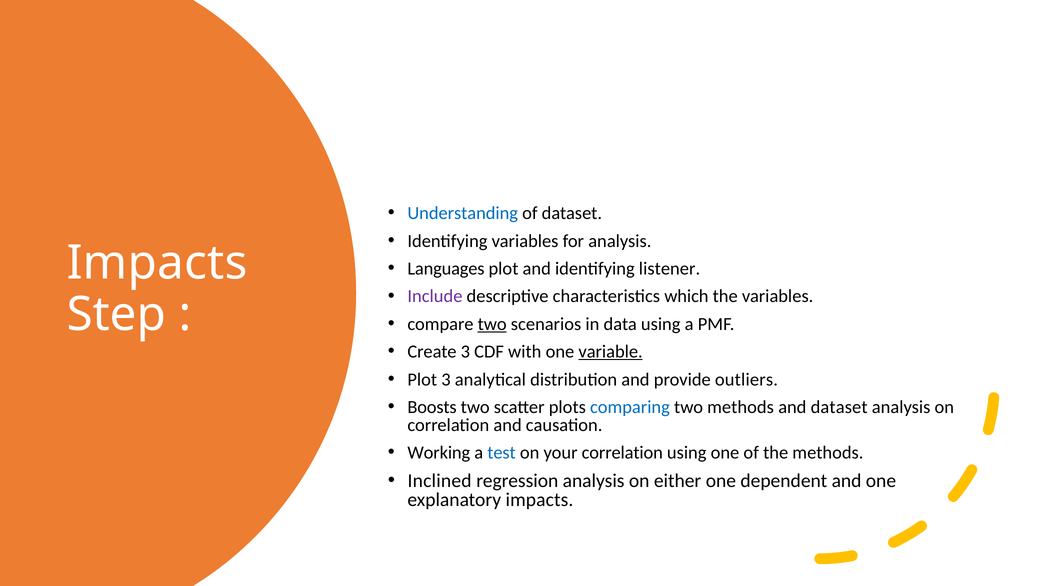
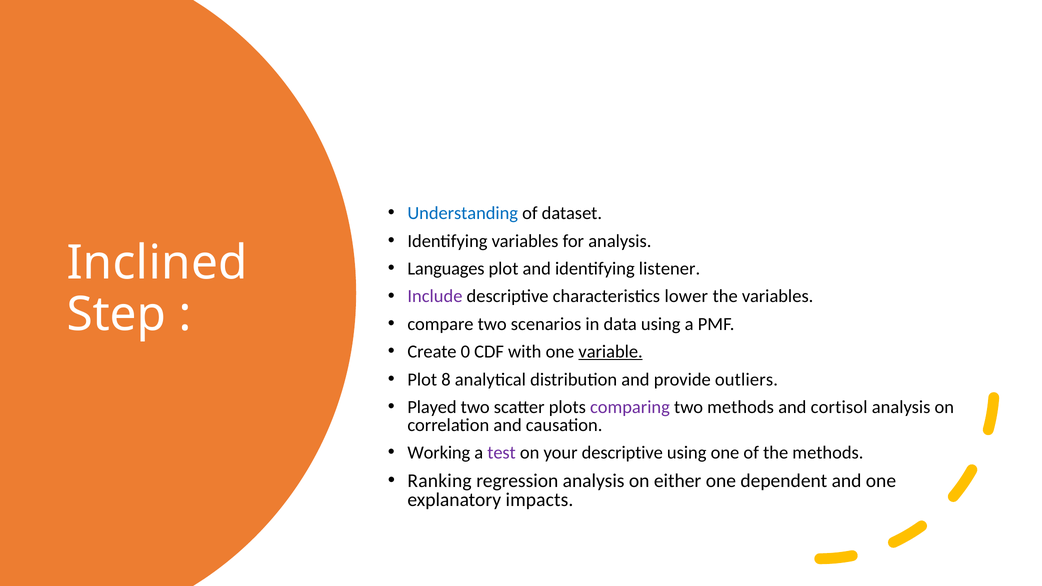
Impacts: Impacts -> Inclined (157, 263)
which: which -> lower (686, 296)
two underline: present -> none (492, 324)
Create 3: 3 -> 0 (465, 352)
Plot 3: 3 -> 8 (446, 380)
Boosts: Boosts -> Played (432, 407)
comparing colour: blue -> purple (630, 407)
and dataset: dataset -> cortisol (839, 407)
test colour: blue -> purple (502, 453)
your correlation: correlation -> descriptive (622, 453)
Inclined: Inclined -> Ranking (440, 481)
